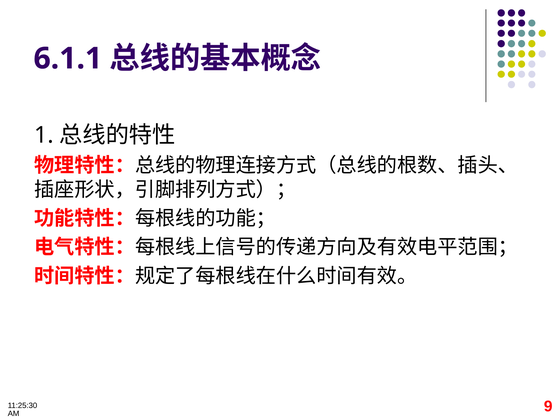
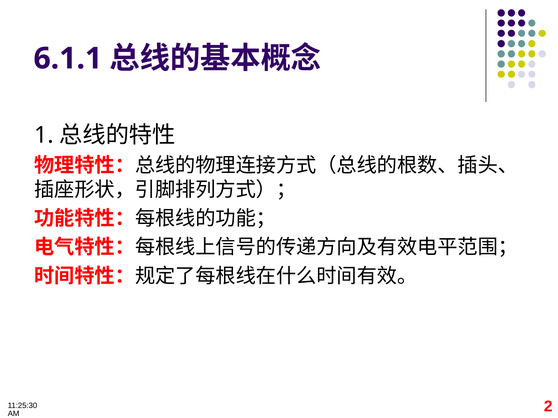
9: 9 -> 2 (548, 407)
